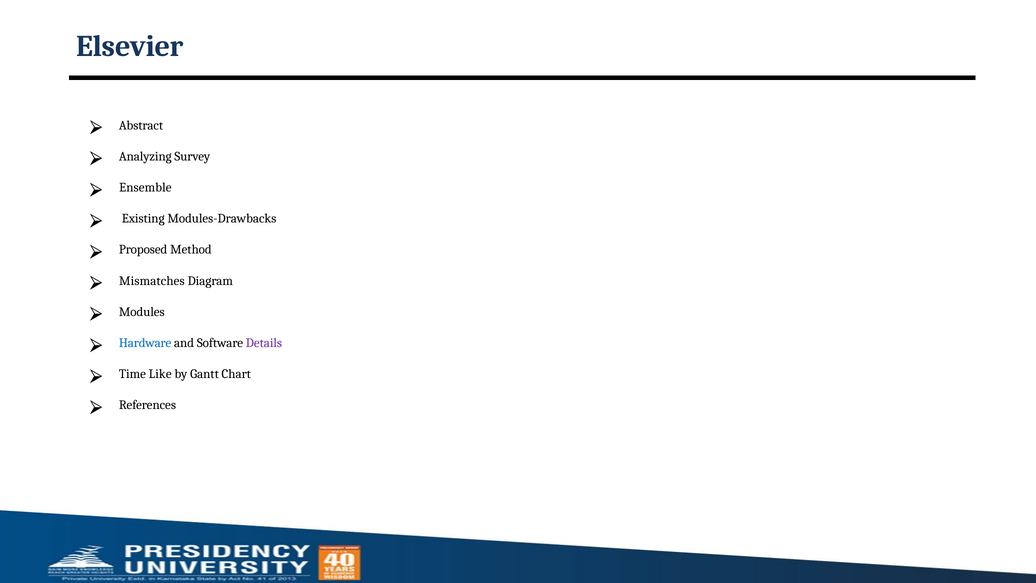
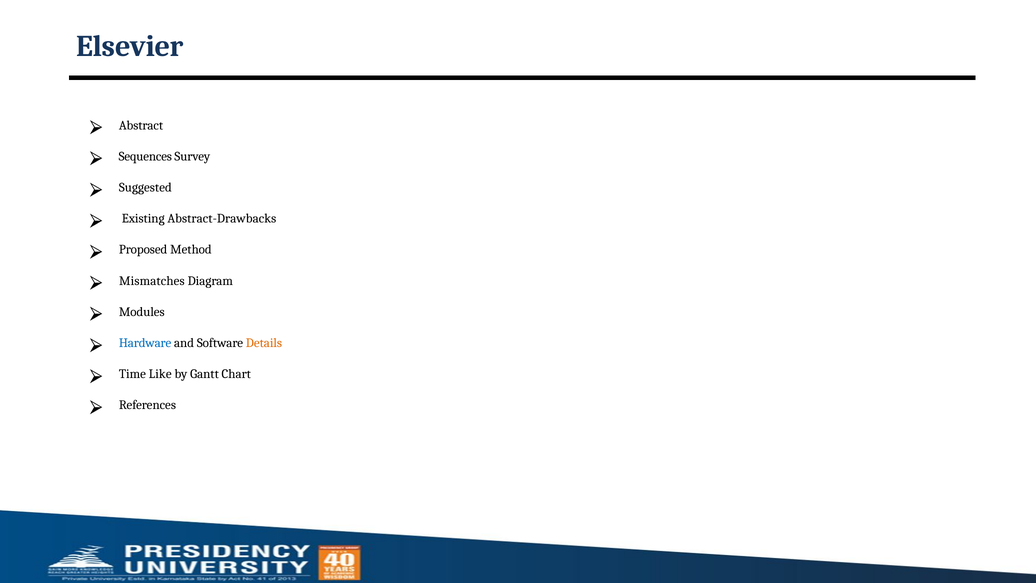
Analyzing: Analyzing -> Sequences (145, 156)
Ensemble: Ensemble -> Suggested (145, 187)
Modules-Drawbacks: Modules-Drawbacks -> Abstract-Drawbacks (222, 218)
Details colour: purple -> orange (264, 343)
